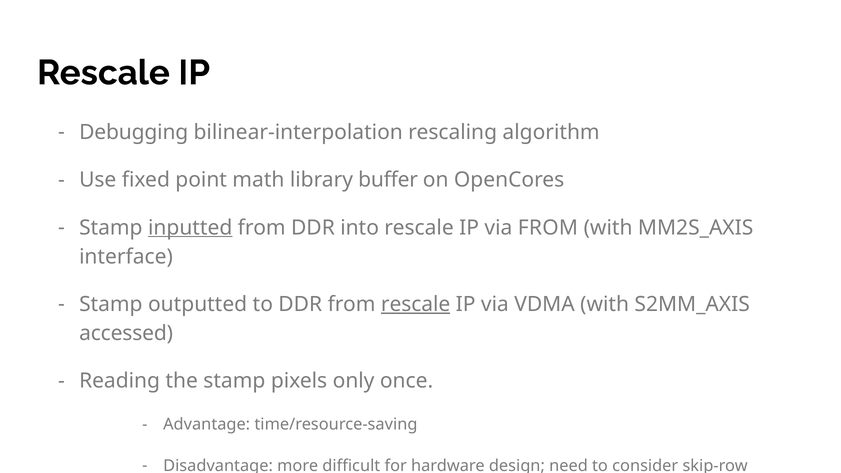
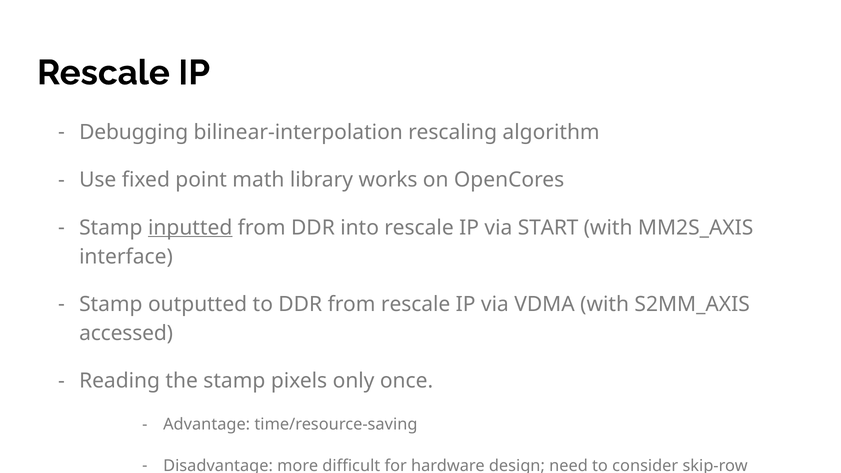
buffer: buffer -> works (388, 180)
via FROM: FROM -> START (548, 228)
rescale underline: present -> none (416, 304)
